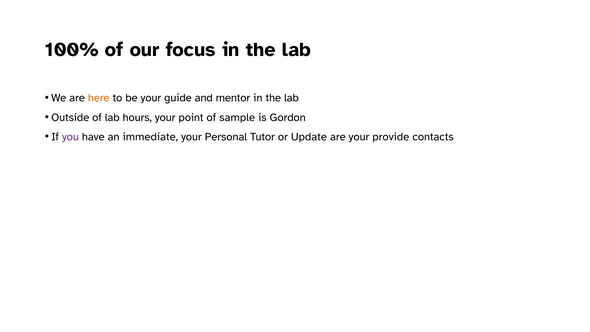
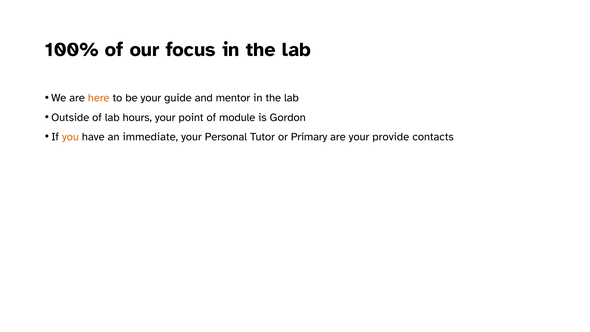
sample: sample -> module (237, 117)
you colour: purple -> orange (70, 137)
Update: Update -> Primary (309, 137)
